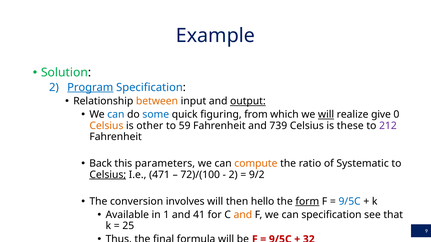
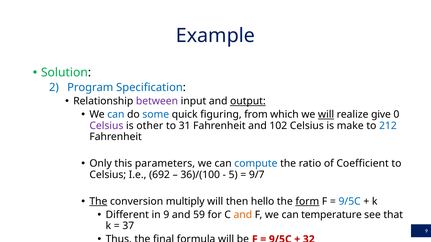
Program underline: present -> none (90, 87)
between colour: orange -> purple (157, 101)
Celsius colour: orange -> purple (106, 126)
59: 59 -> 31 (185, 126)
739: 739 -> 102 (278, 126)
these: these -> make (350, 126)
212 colour: purple -> blue (388, 126)
Back: Back -> Only (101, 164)
compute colour: orange -> blue (256, 164)
Systematic: Systematic -> Coefficient (363, 164)
Celsius underline: present -> none (108, 175)
471: 471 -> 692 (160, 175)
72)/(100: 72)/(100 -> 36)/(100 (200, 175)
2: 2 -> 5 (233, 175)
9/2: 9/2 -> 9/7 (257, 175)
The underline: none -> present (98, 202)
involves: involves -> multiply (185, 202)
Available: Available -> Different (127, 215)
in 1: 1 -> 9 (166, 215)
41: 41 -> 59 (199, 215)
can specification: specification -> temperature (331, 215)
25: 25 -> 37 (128, 226)
